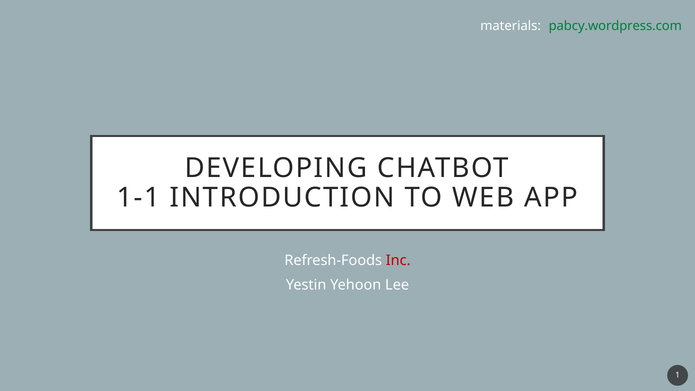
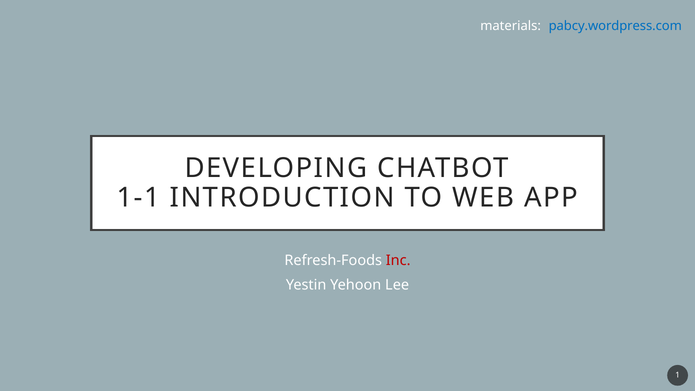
pabcy.wordpress.com colour: green -> blue (615, 26)
